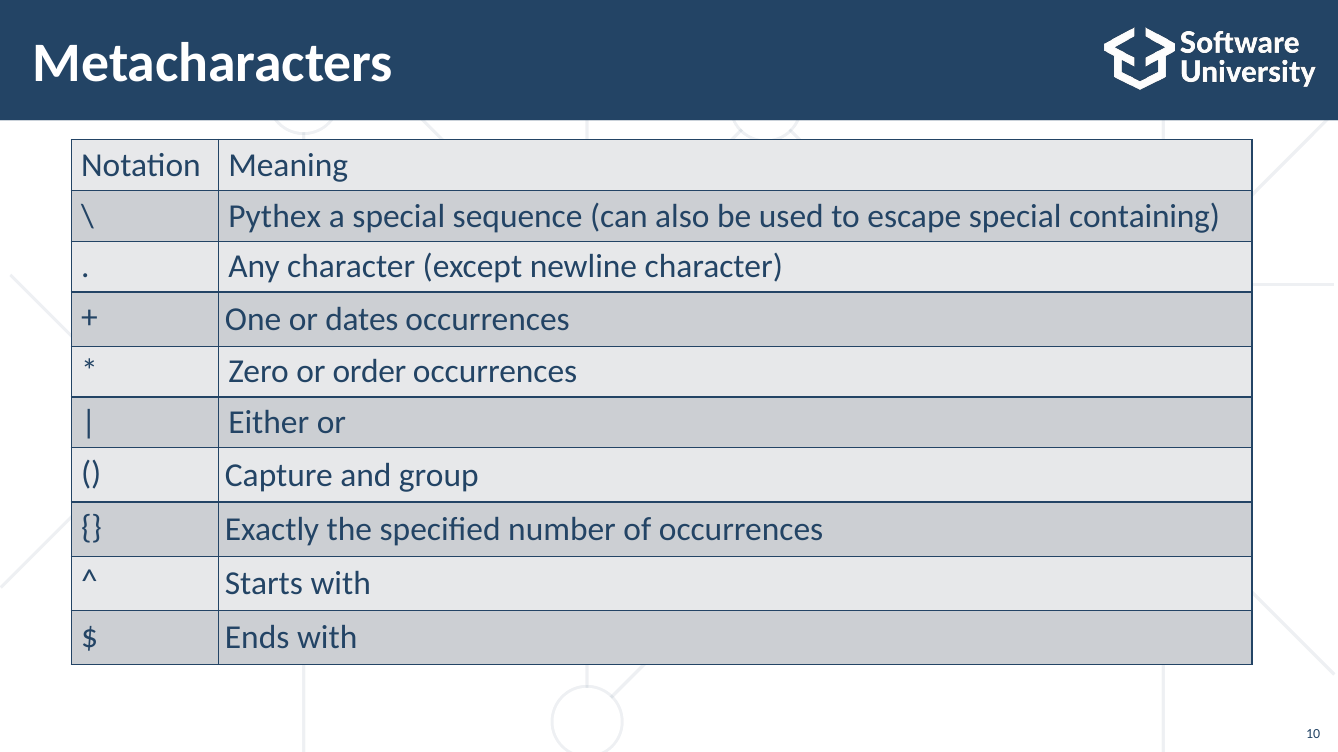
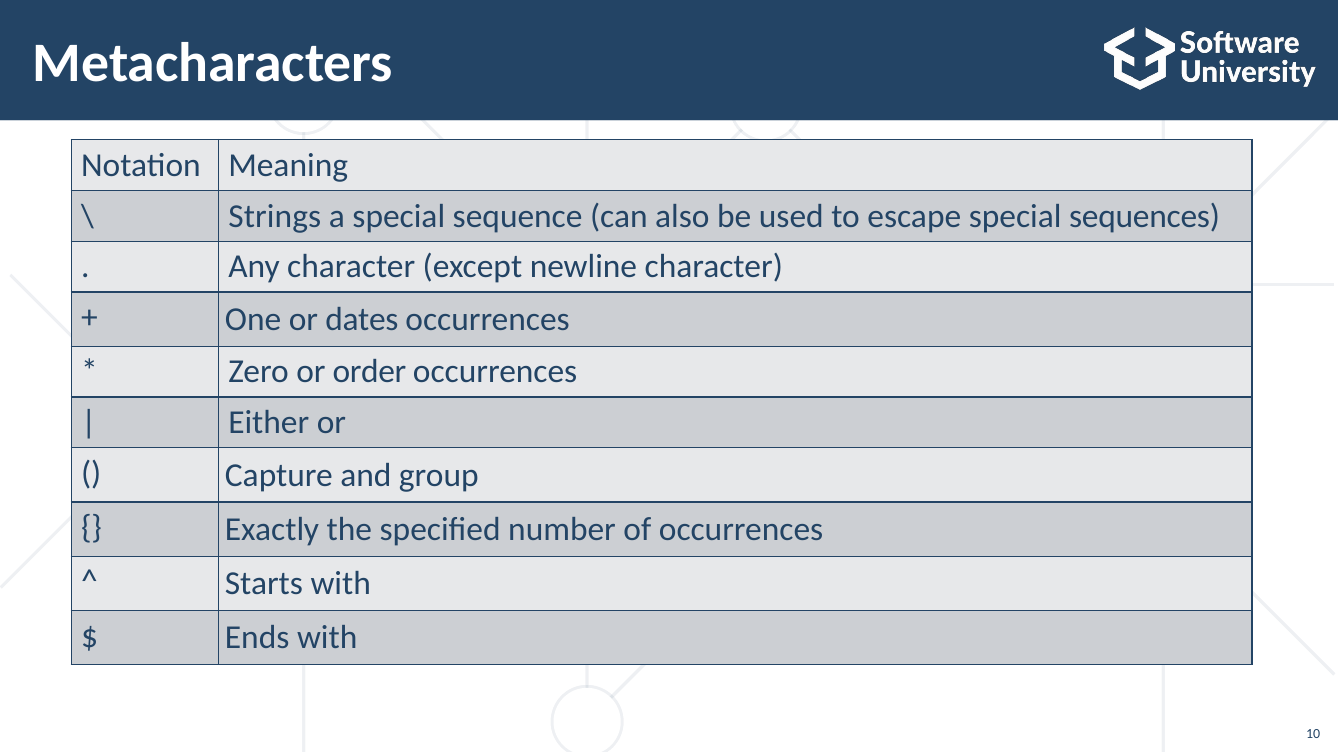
Pythex: Pythex -> Strings (275, 216)
containing: containing -> sequences (1145, 216)
